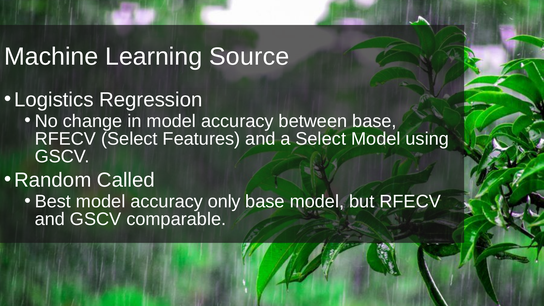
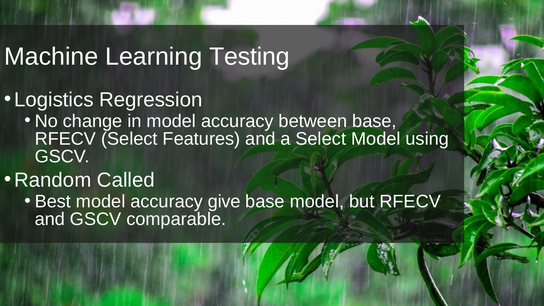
Source: Source -> Testing (249, 57)
only: only -> give (224, 201)
